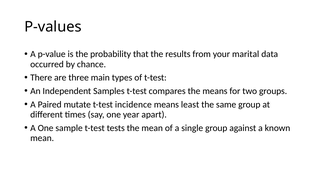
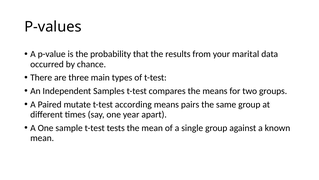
incidence: incidence -> according (133, 104)
least: least -> pairs (190, 104)
